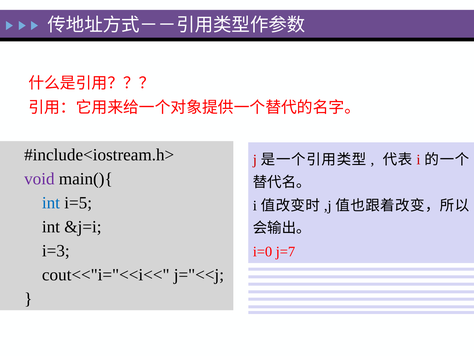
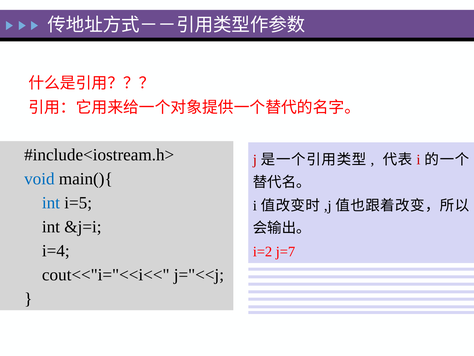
void colour: purple -> blue (39, 179)
i=3: i=3 -> i=4 (56, 251)
i=0: i=0 -> i=2 (263, 251)
